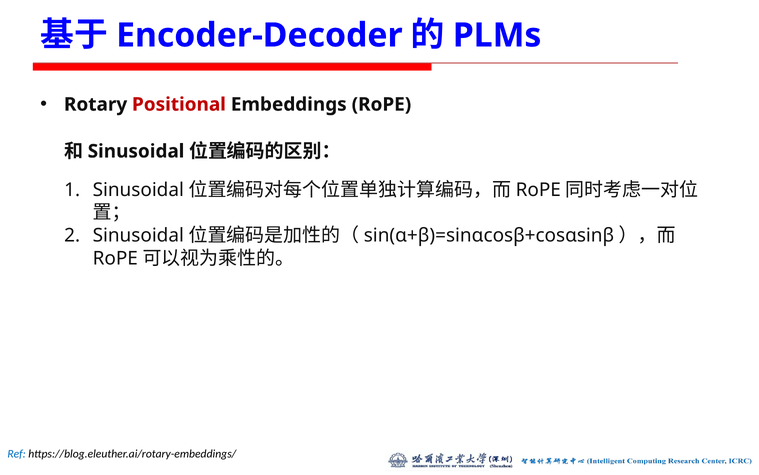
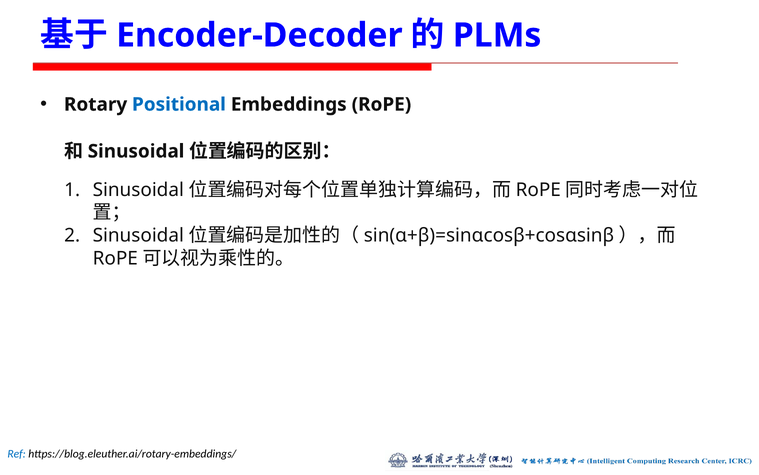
Positional colour: red -> blue (179, 104)
